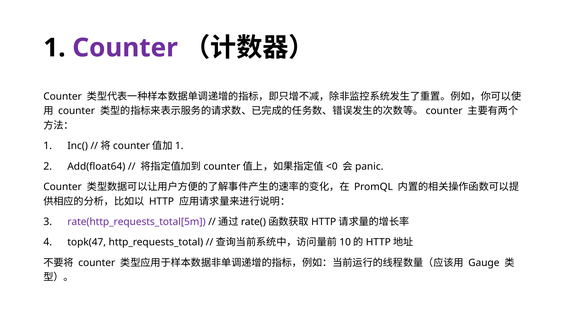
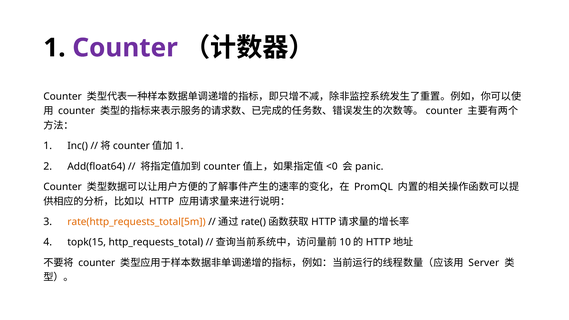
rate(http_requests_total[5m colour: purple -> orange (137, 222)
topk(47: topk(47 -> topk(15 (87, 242)
Gauge: Gauge -> Server (484, 263)
